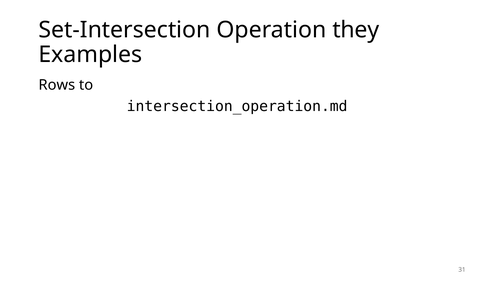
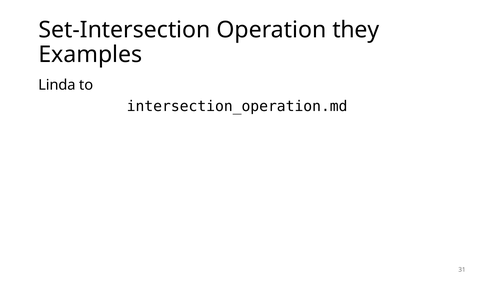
Rows: Rows -> Linda (57, 85)
